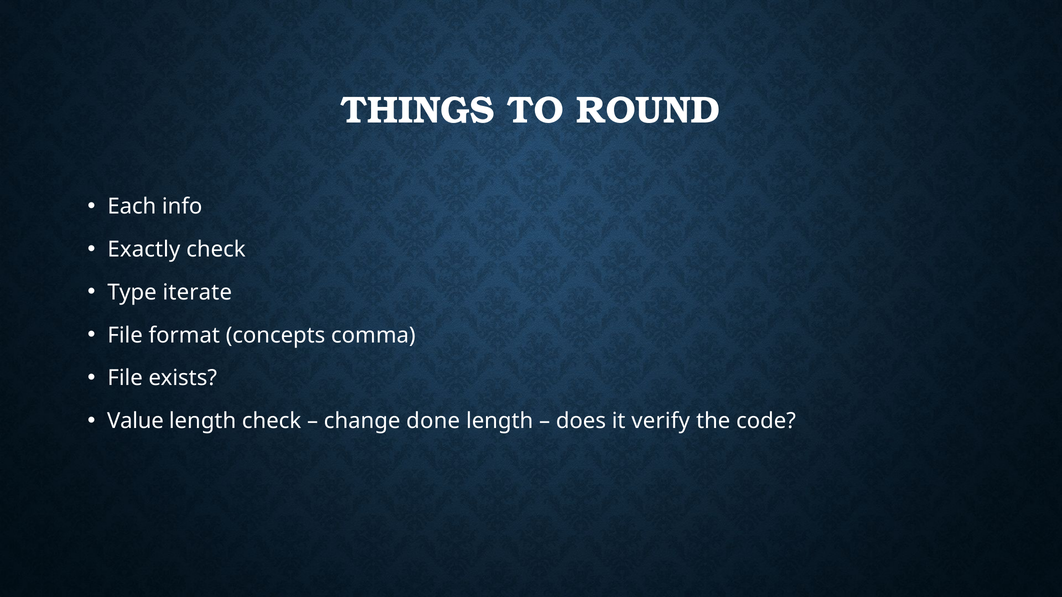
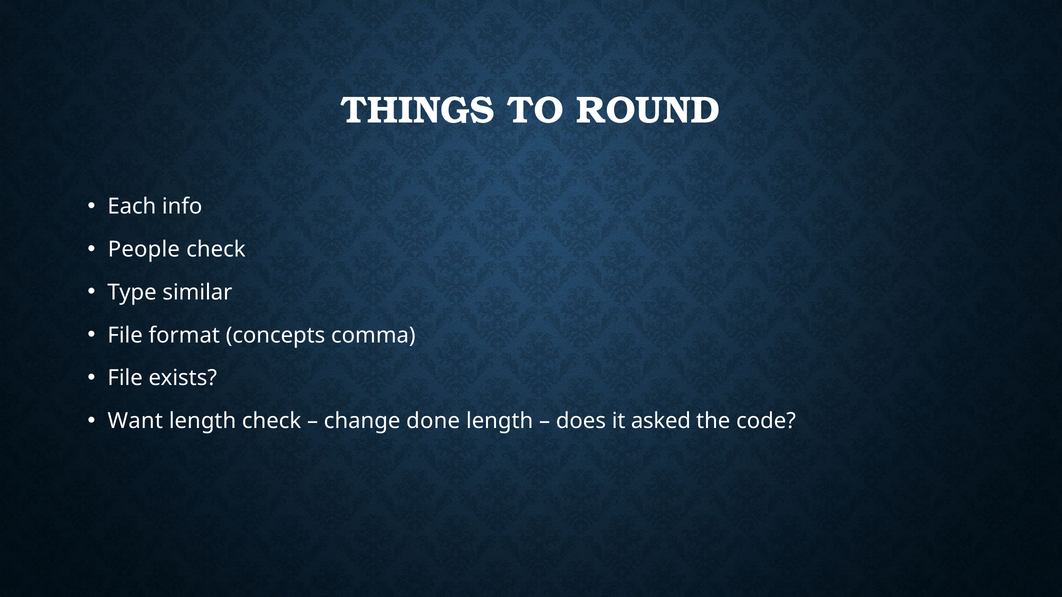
Exactly: Exactly -> People (144, 250)
iterate: iterate -> similar (197, 293)
Value: Value -> Want (135, 421)
verify: verify -> asked (661, 421)
